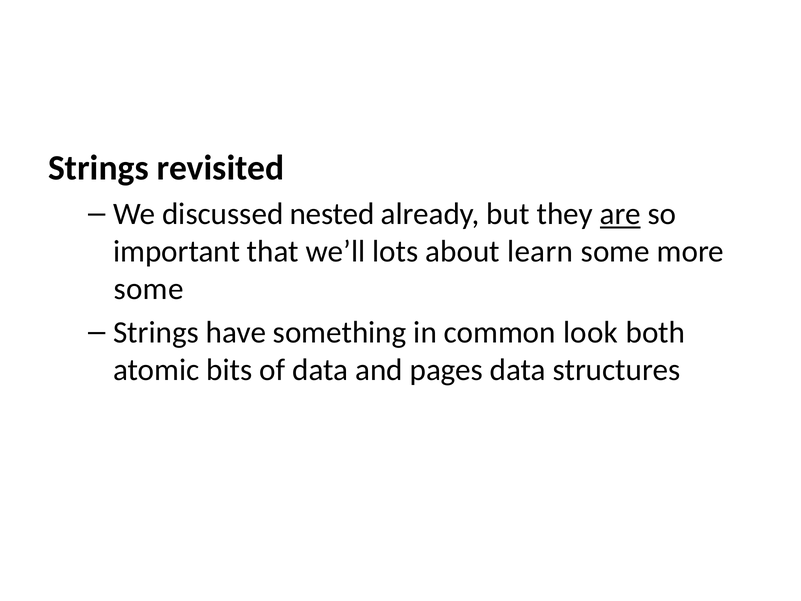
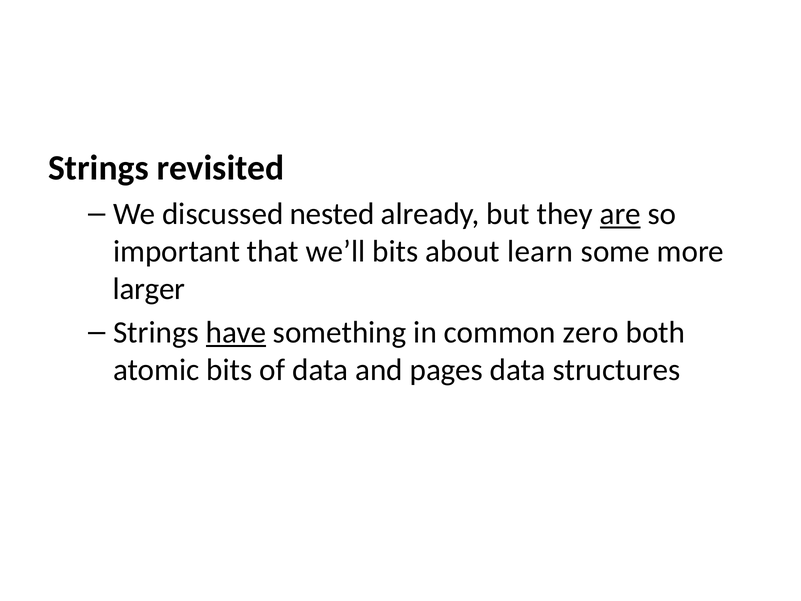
we’ll lots: lots -> bits (395, 251)
some: some -> larger (149, 289)
have underline: none -> present (236, 332)
look: look -> zero (591, 332)
